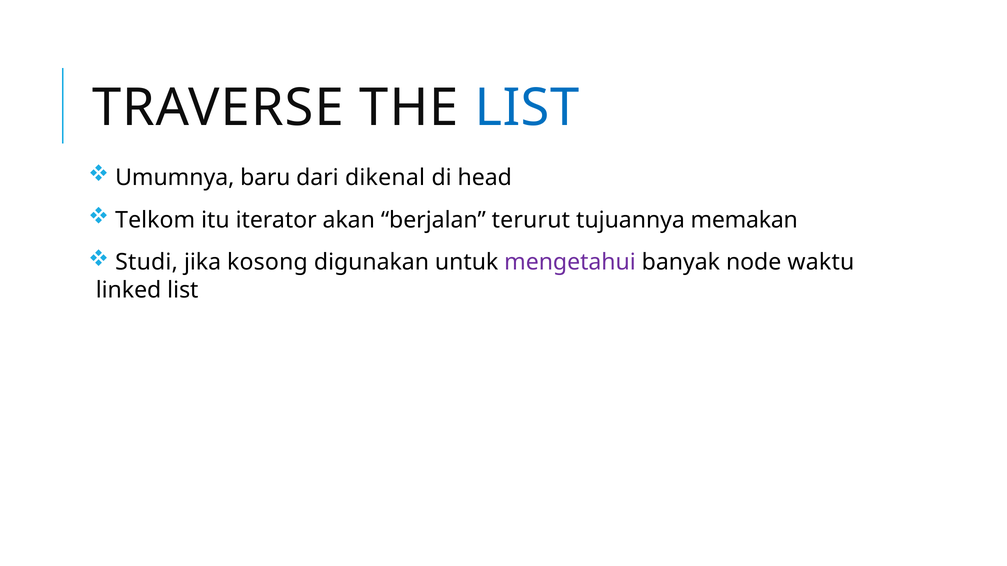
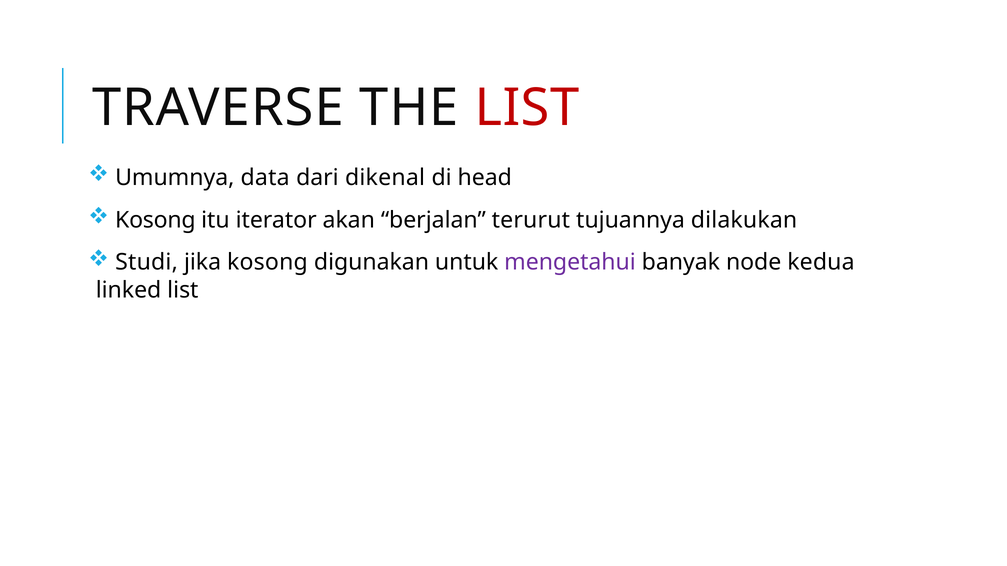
LIST colour: blue -> red (527, 108)
baru: baru -> data (265, 178)
Telkom: Telkom -> Kosong (155, 220)
memakan: memakan -> dilakukan (744, 220)
waktu: waktu -> kedua (821, 262)
